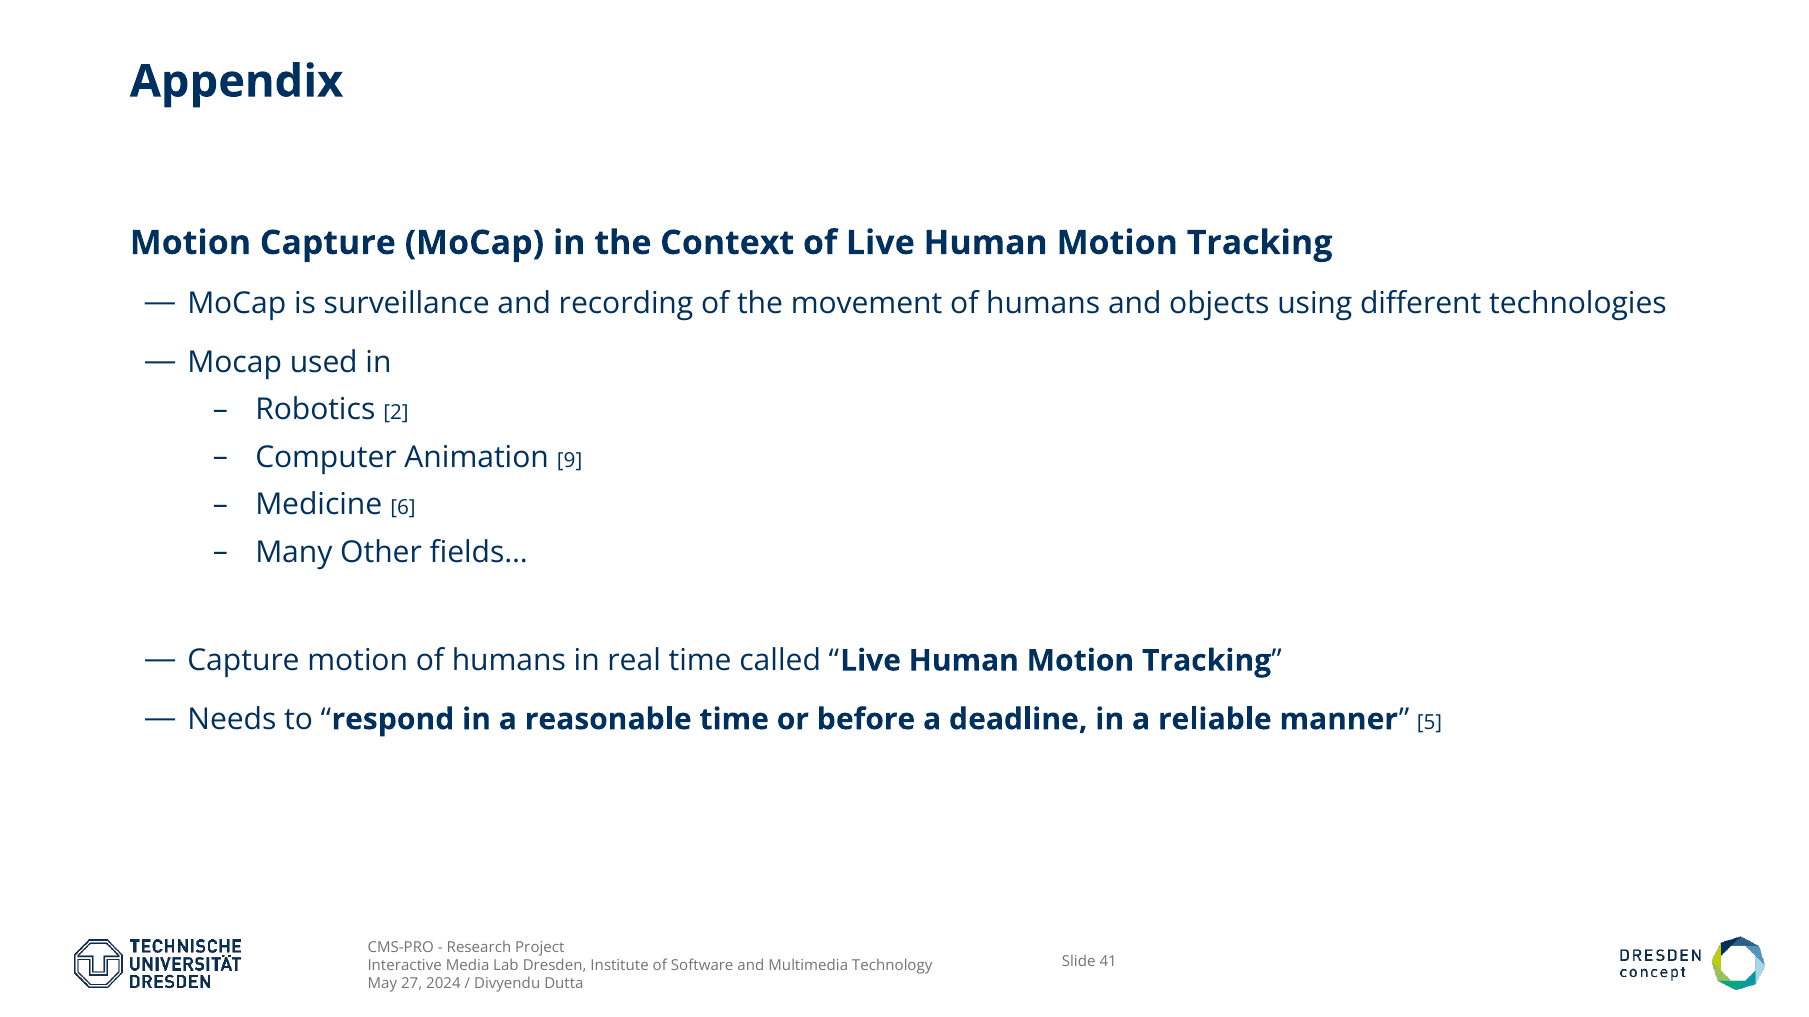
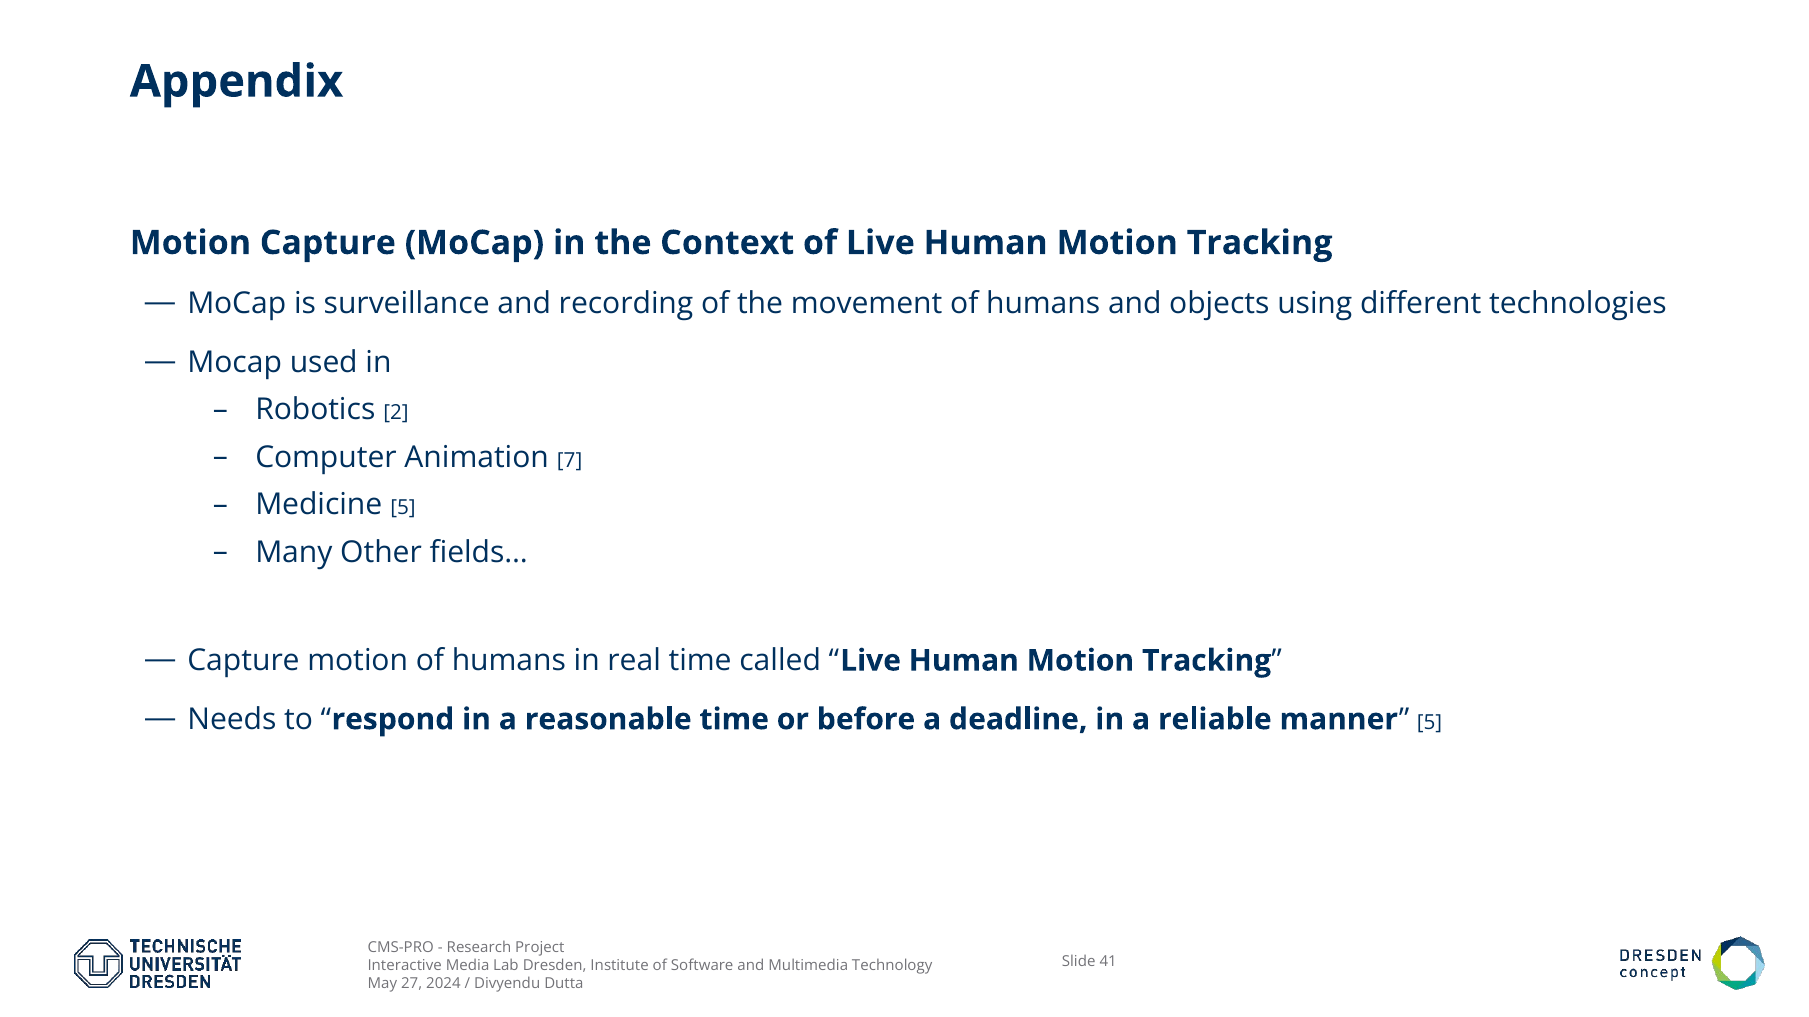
9: 9 -> 7 (570, 461)
Medicine 6: 6 -> 5 (403, 508)
